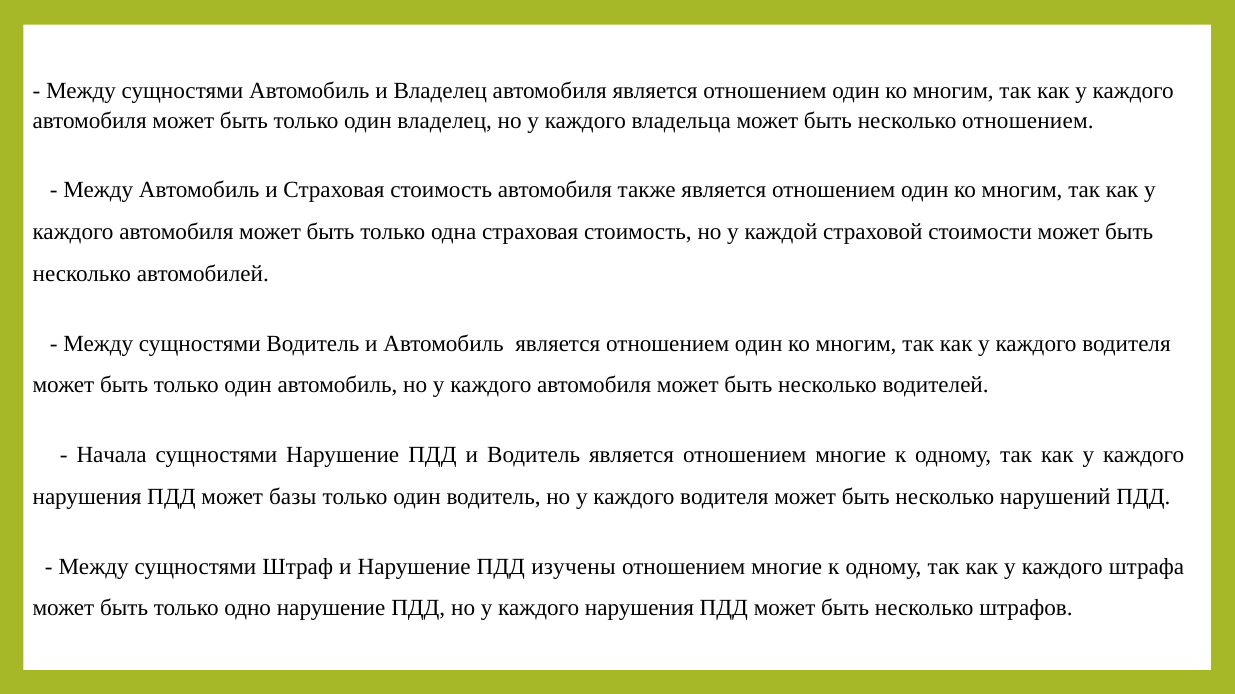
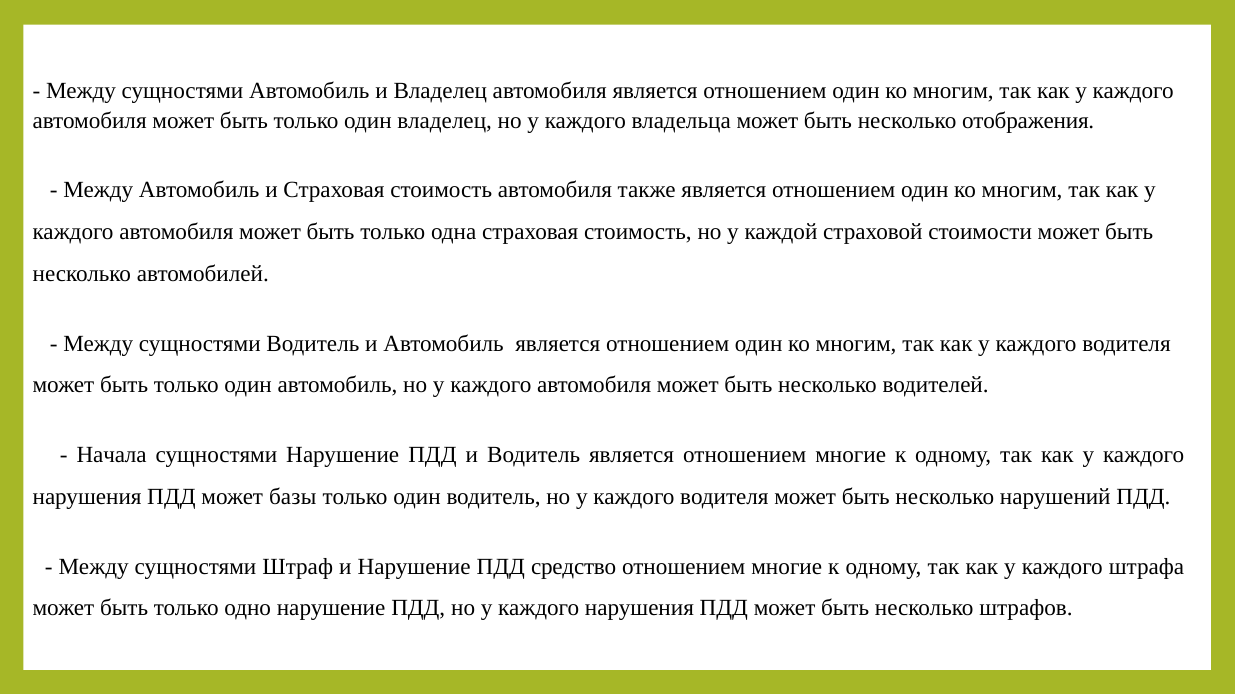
несколько отношением: отношением -> отображения (1028, 121)
изучены: изучены -> средство (574, 567)
